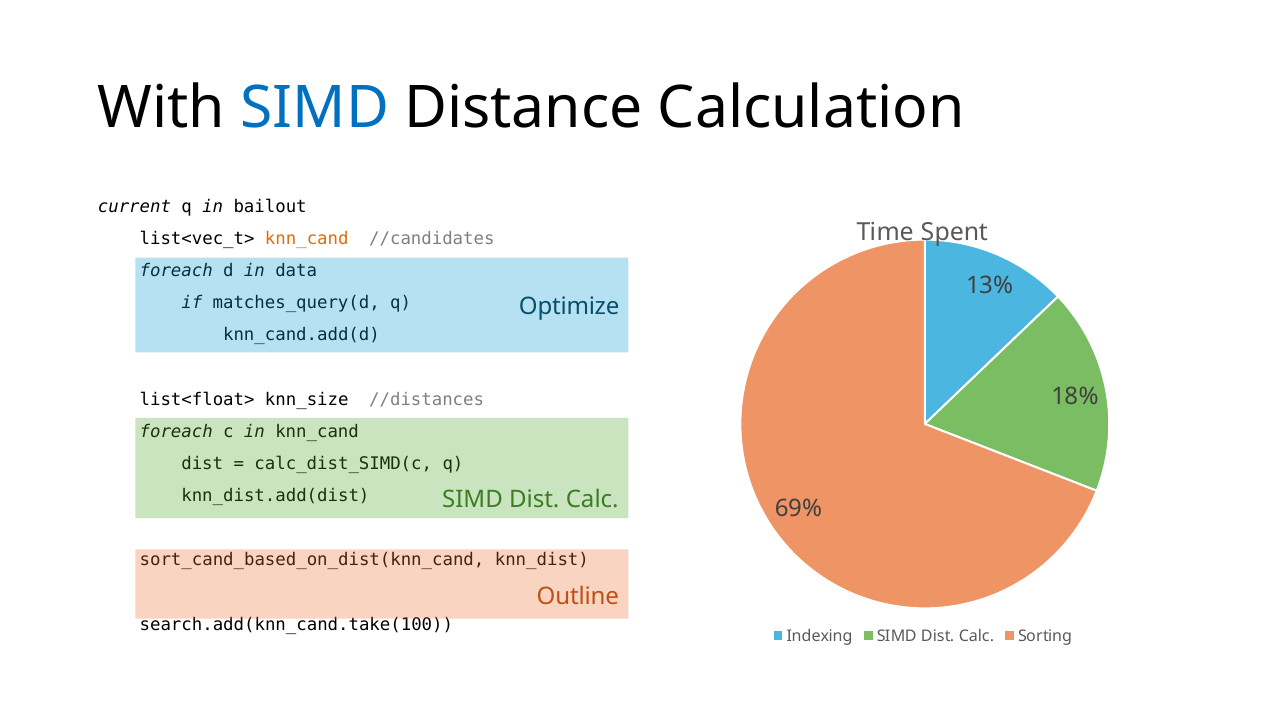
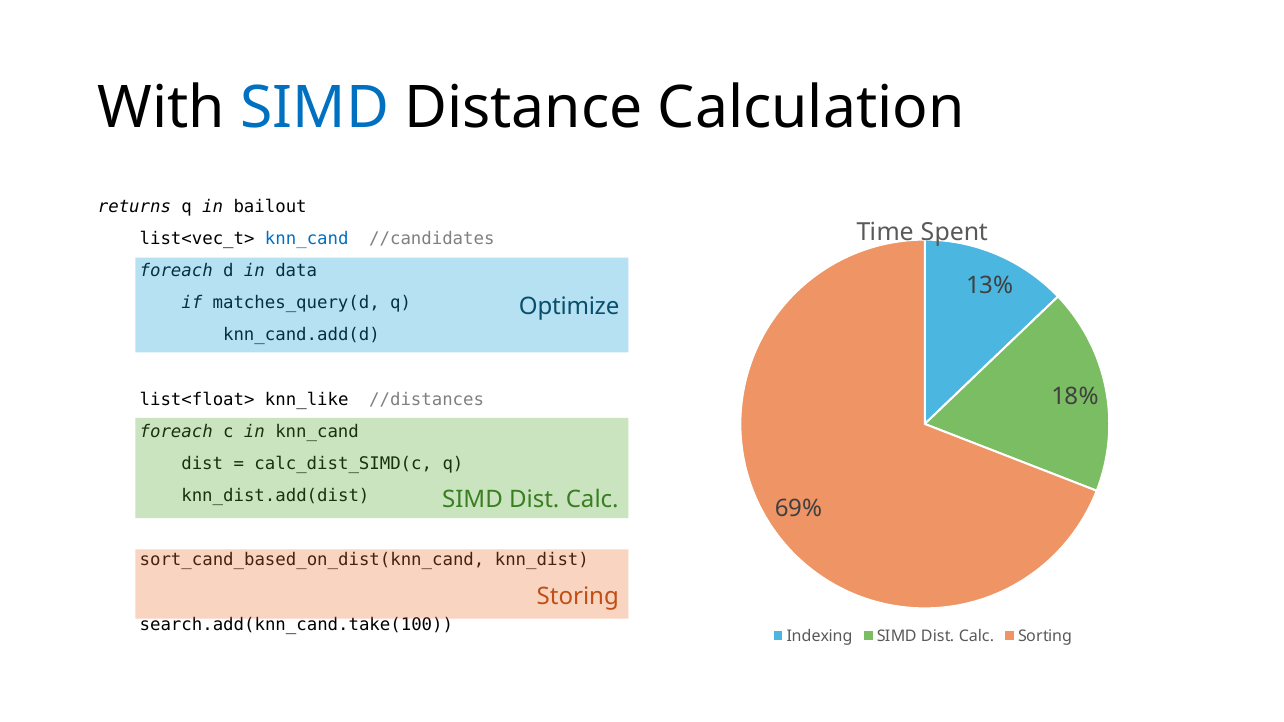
current: current -> returns (134, 206)
knn_cand colour: orange -> blue (307, 239)
knn_size: knn_size -> knn_like (307, 399)
Outline: Outline -> Storing (578, 597)
